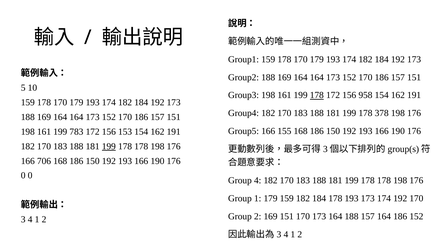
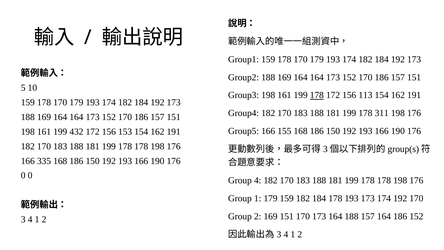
958: 958 -> 113 (365, 95)
378: 378 -> 311 (382, 113)
783: 783 -> 432 (76, 132)
199 underline: present -> none (109, 146)
706: 706 -> 335 (44, 161)
